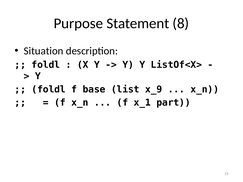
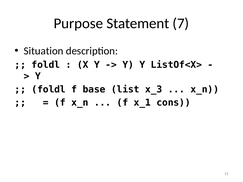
8: 8 -> 7 (181, 24)
x_9: x_9 -> x_3 (154, 90)
part: part -> cons (174, 103)
